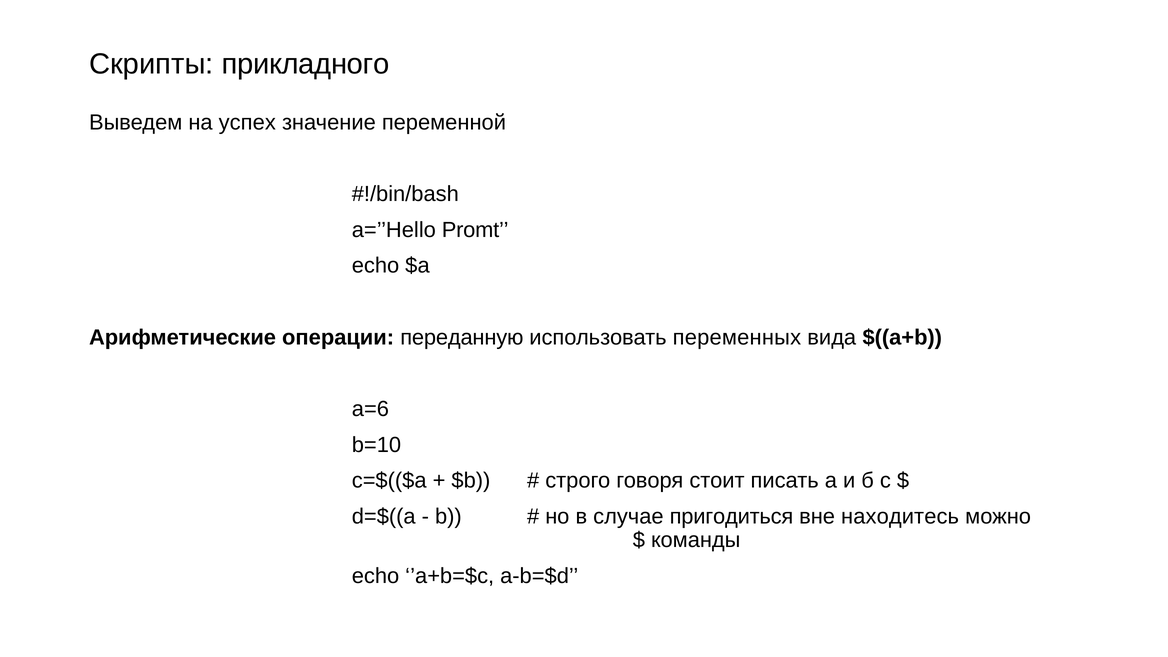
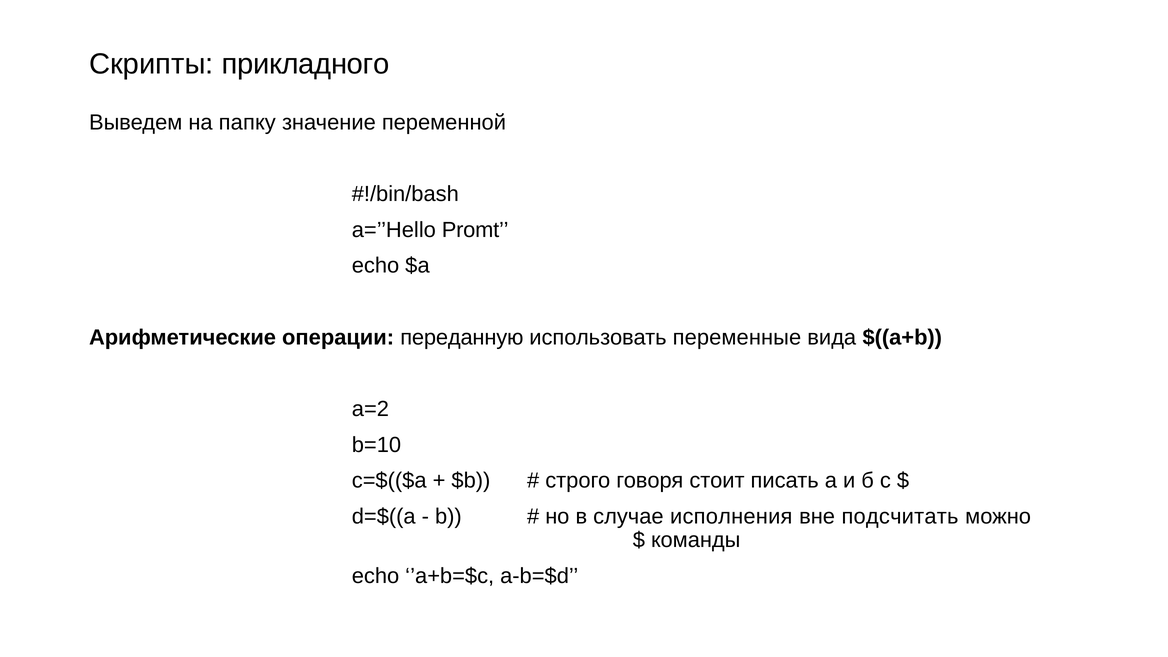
успех: успех -> папку (247, 122)
переменных: переменных -> переменные (737, 337)
a=6: a=6 -> a=2 (370, 409)
пригодиться: пригодиться -> исполнения (731, 516)
находитесь: находитесь -> подсчитать (900, 516)
